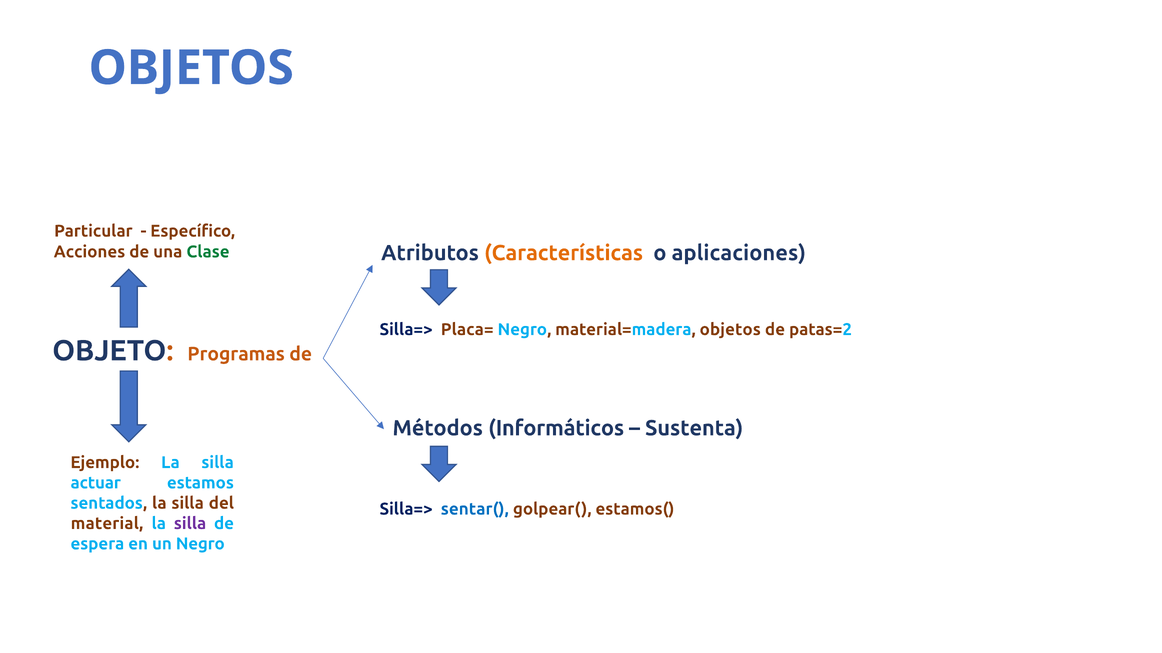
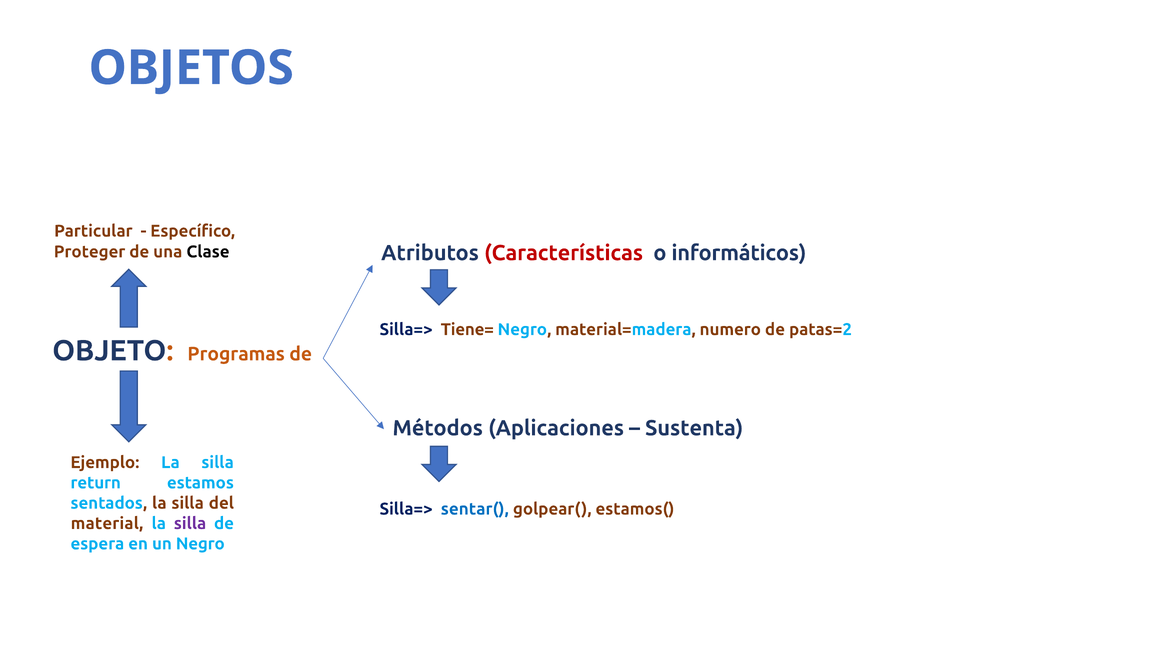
Características colour: orange -> red (564, 253)
aplicaciones: aplicaciones -> informáticos (739, 253)
Acciones: Acciones -> Proteger (90, 252)
Clase colour: green -> black (208, 252)
Placa=: Placa= -> Tiene= (467, 330)
material=madera objetos: objetos -> numero (730, 330)
Informáticos: Informáticos -> Aplicaciones (556, 428)
actuar: actuar -> return (96, 483)
